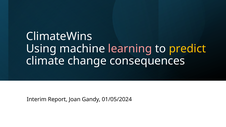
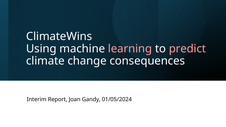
predict colour: yellow -> pink (187, 49)
